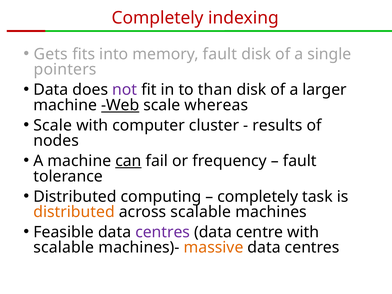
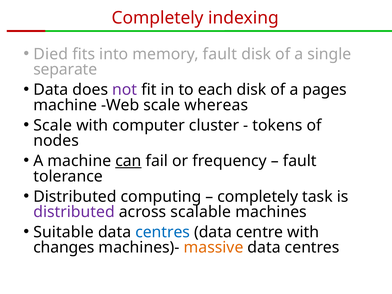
Gets: Gets -> Died (51, 54)
pointers: pointers -> separate (65, 70)
than: than -> each (215, 90)
larger: larger -> pages (325, 90)
Web underline: present -> none (120, 105)
results: results -> tokens (277, 125)
distributed colour: orange -> purple (74, 212)
Feasible: Feasible -> Suitable (64, 232)
centres colour: purple -> blue (163, 232)
scalable: scalable -> changes (64, 248)
